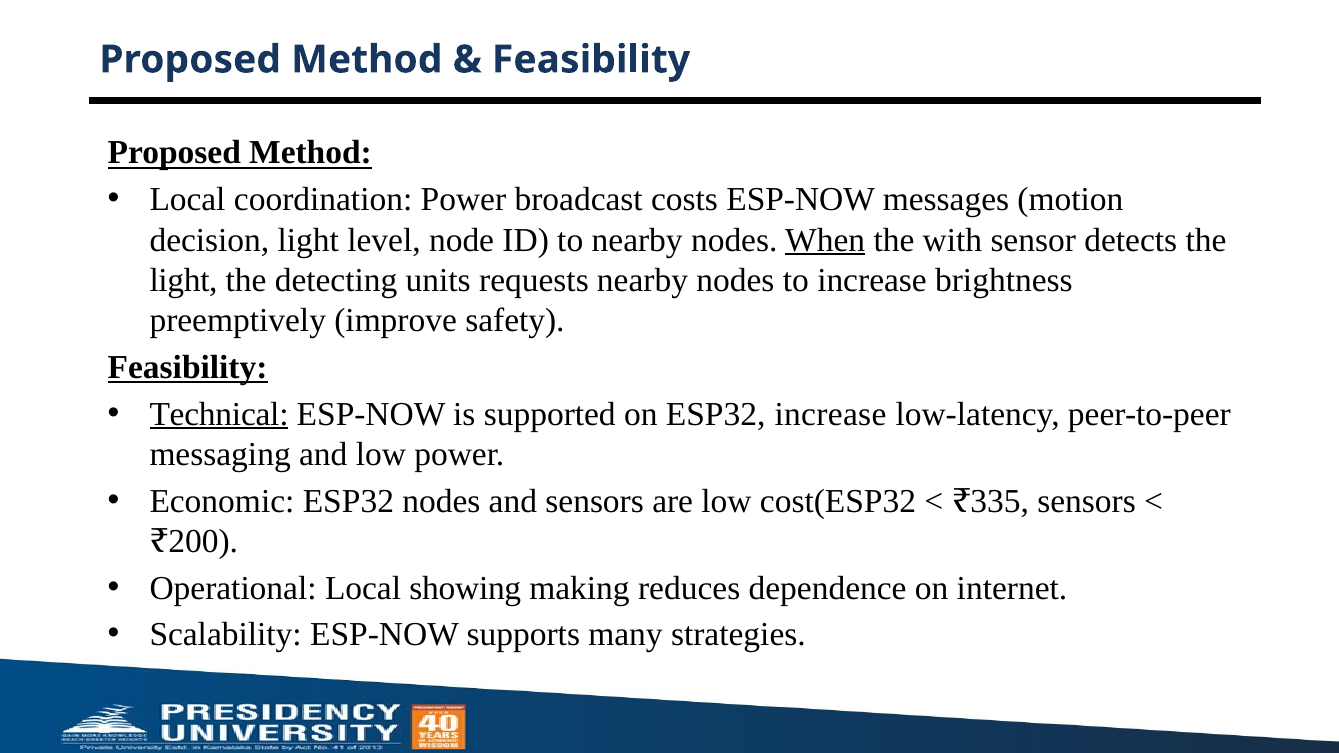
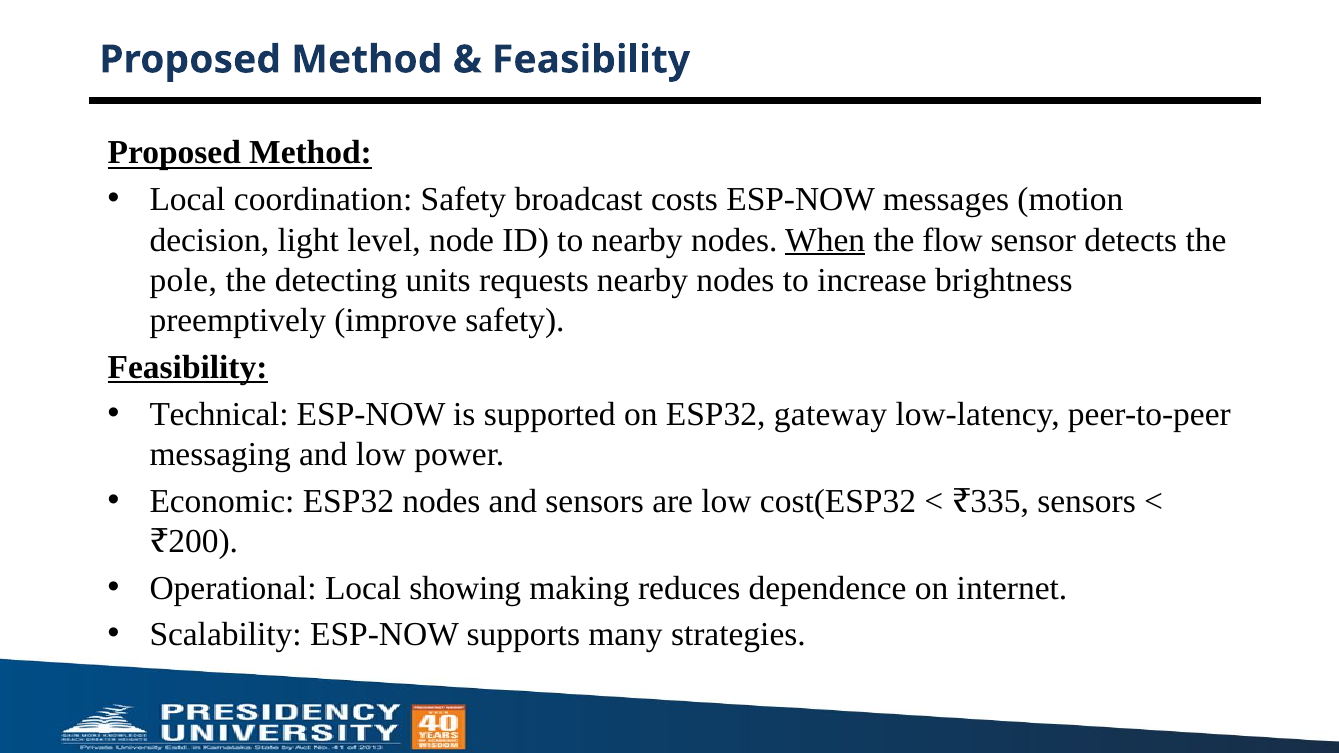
coordination Power: Power -> Safety (463, 200)
with: with -> flow (953, 240)
light: light -> pole (183, 280)
Technical underline: present -> none (219, 414)
ESP32 increase: increase -> gateway (830, 414)
